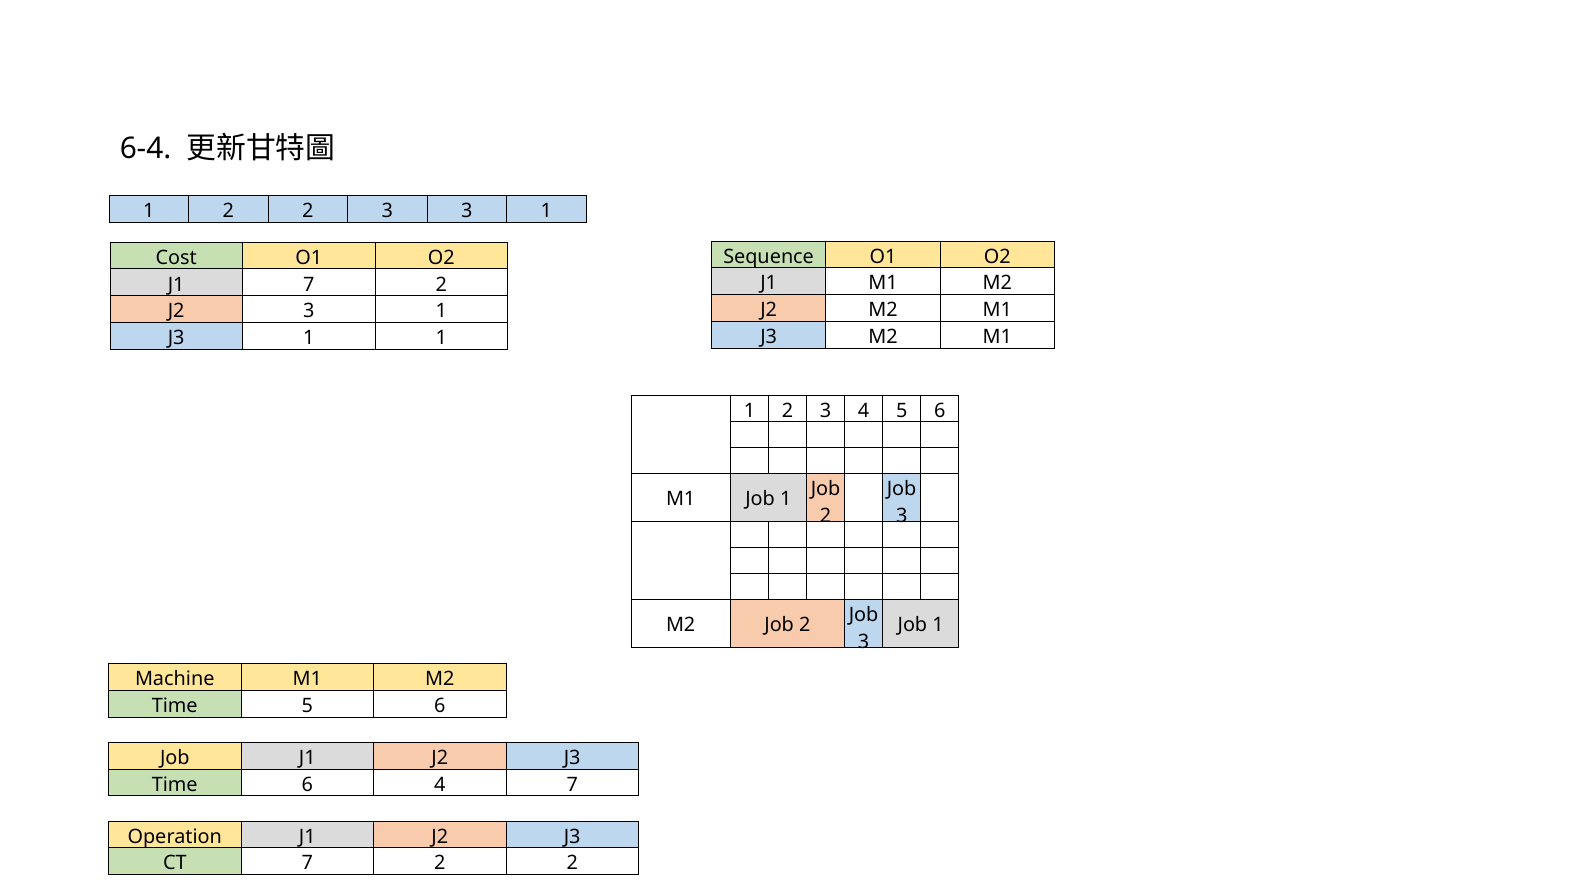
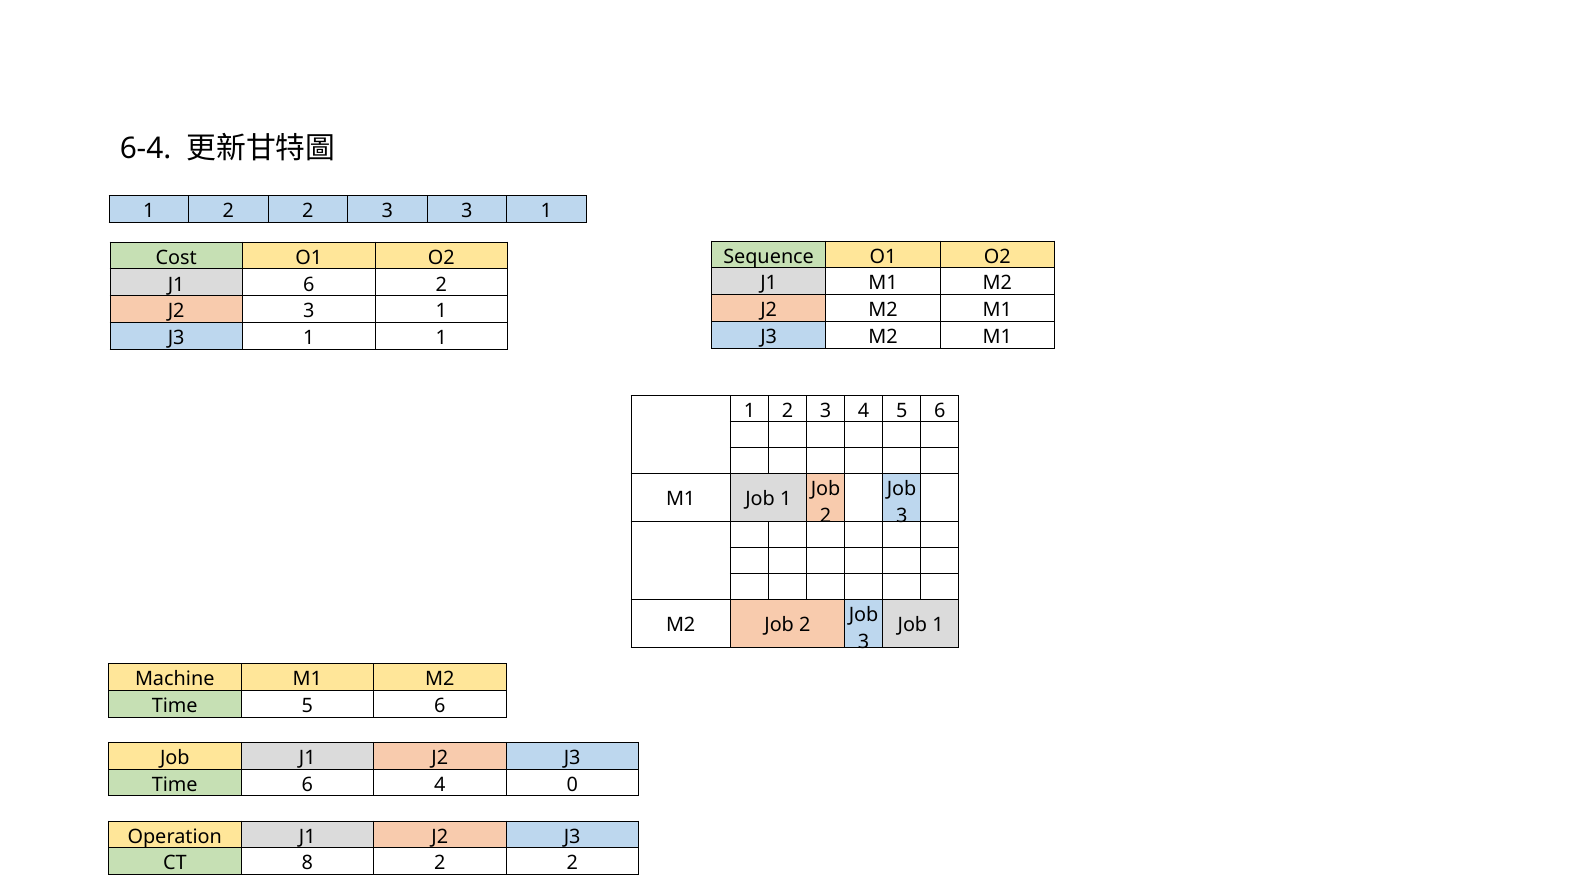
7: 7 -> 6 (309, 285)
4 7: 7 -> 0 (572, 785)
CT 7: 7 -> 8 (307, 864)
